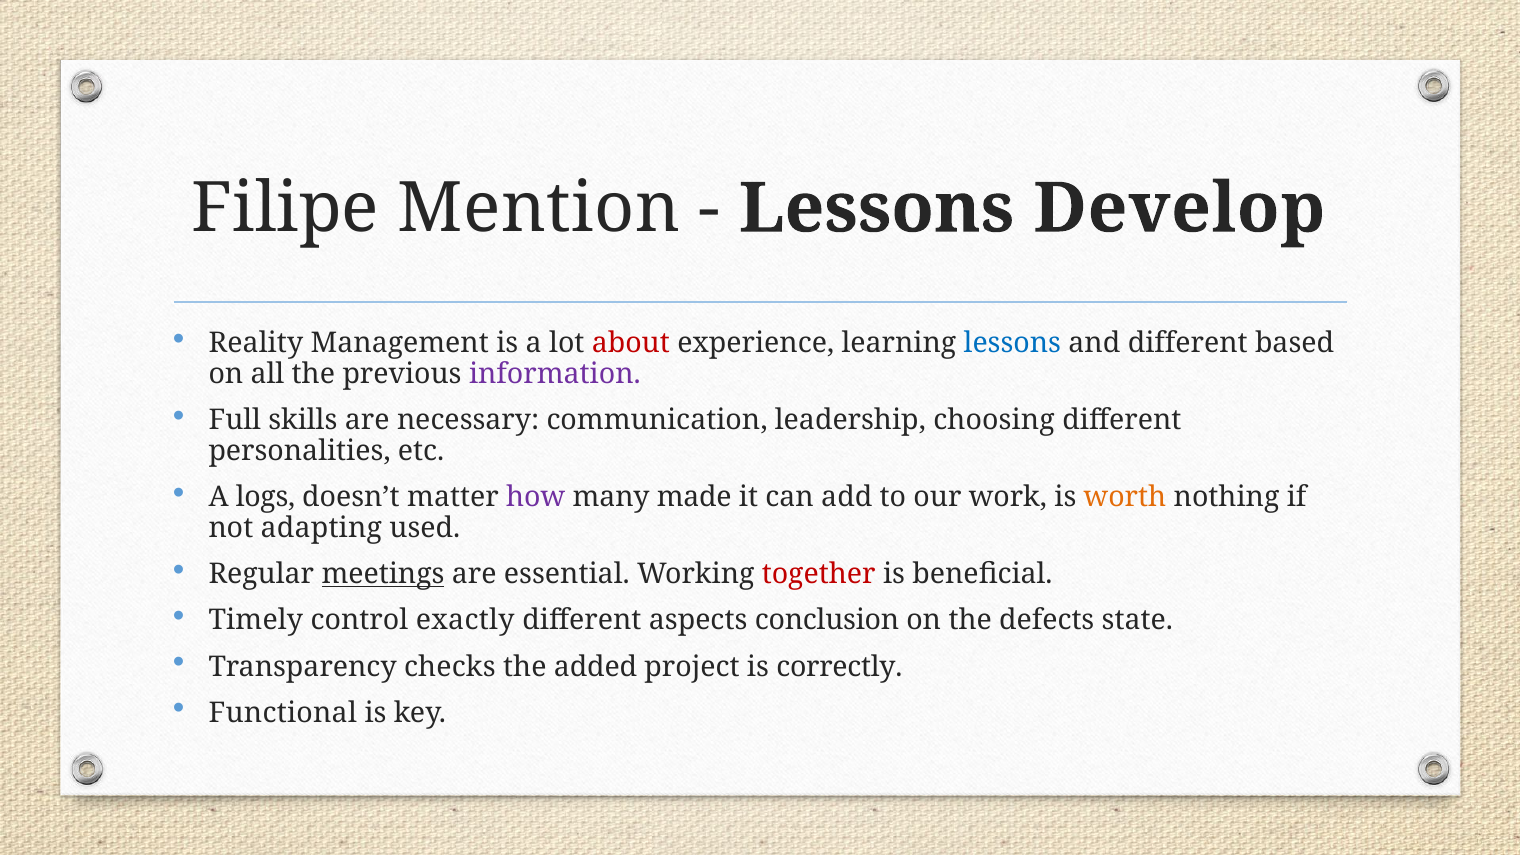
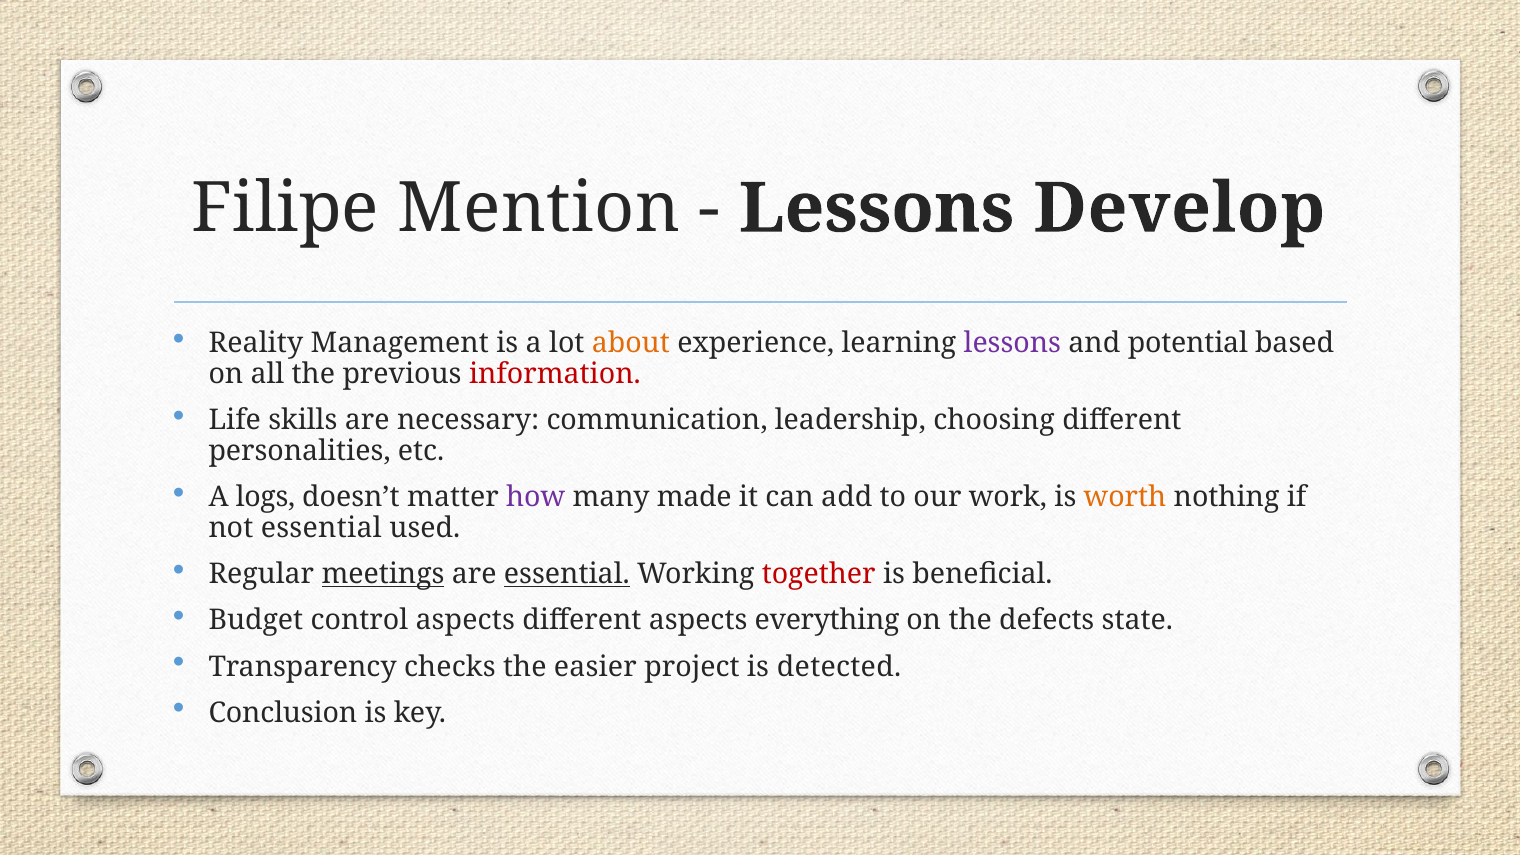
about colour: red -> orange (631, 344)
lessons colour: blue -> purple (1012, 344)
and different: different -> potential (1188, 344)
information colour: purple -> red (555, 374)
Full: Full -> Life (235, 421)
not adapting: adapting -> essential (321, 528)
essential underline: none -> present (567, 574)
Timely: Timely -> Budget (256, 621)
control exactly: exactly -> aspects (465, 621)
conclusion: conclusion -> everything (827, 621)
added: added -> easier (595, 667)
correctly: correctly -> detected (839, 667)
Functional: Functional -> Conclusion (283, 713)
